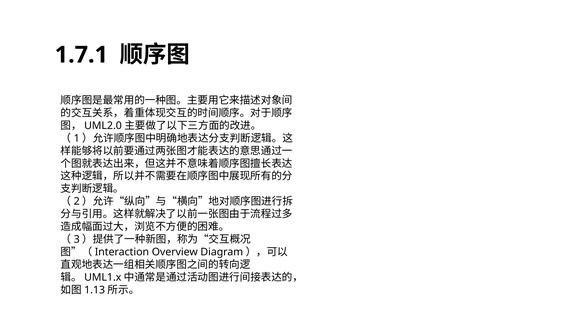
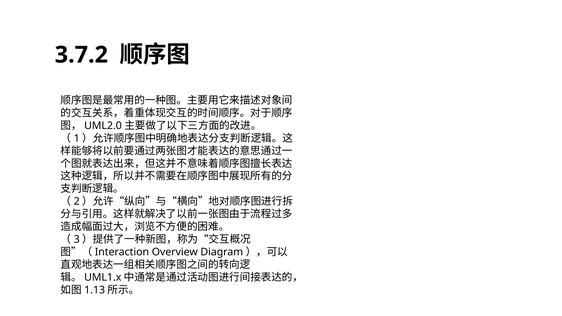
1.7.1: 1.7.1 -> 3.7.2 (81, 55)
